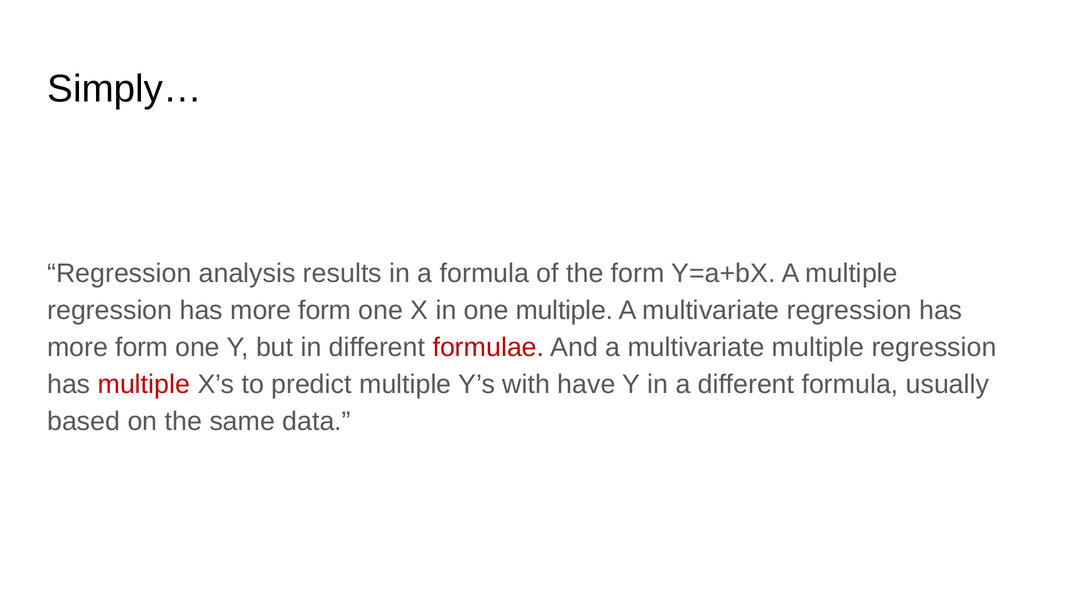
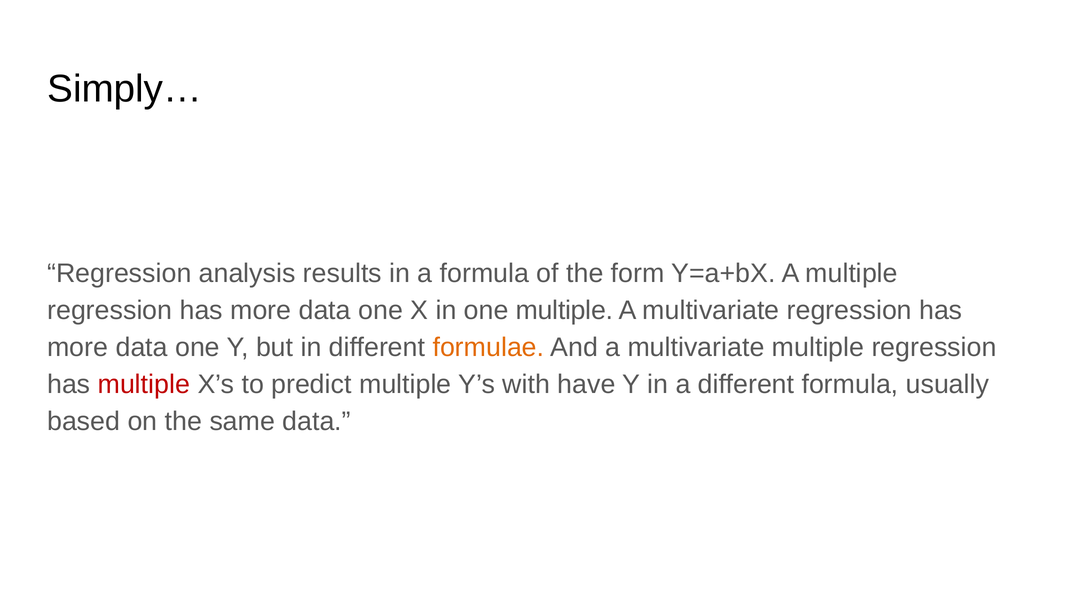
form: form -> data (325, 310)
form: form -> data (142, 347)
formulae colour: red -> orange (488, 347)
